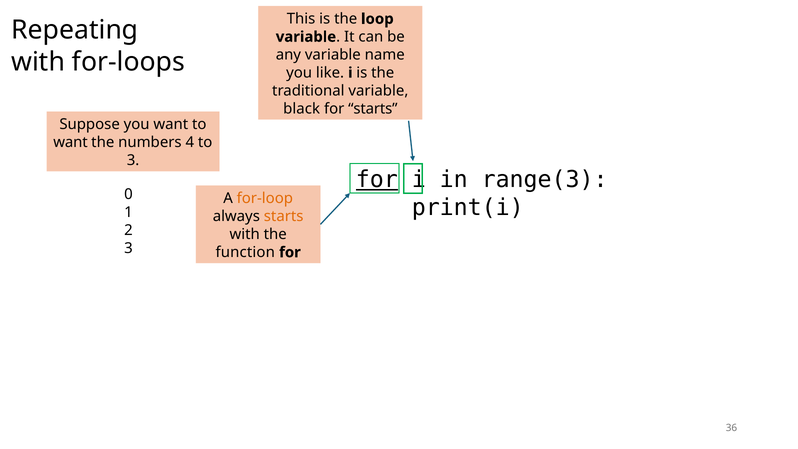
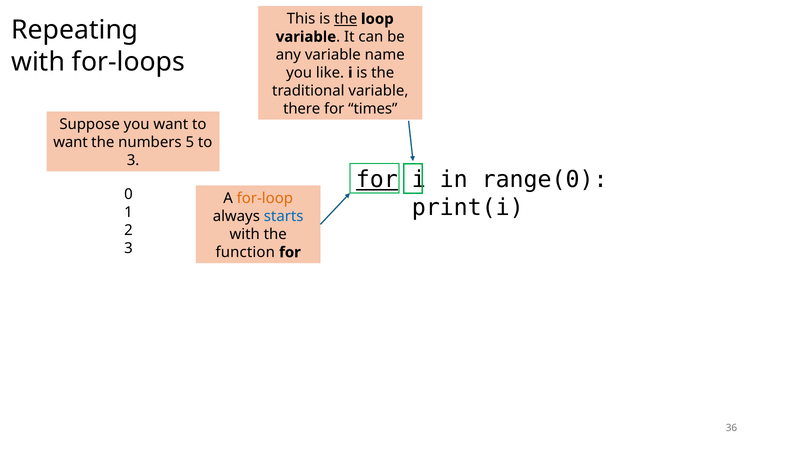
the underline: none -> present (346, 19)
black: black -> there (302, 109)
for starts: starts -> times (373, 109)
4: 4 -> 5 (190, 142)
range(3: range(3 -> range(0 (545, 180)
starts colour: orange -> blue (284, 216)
